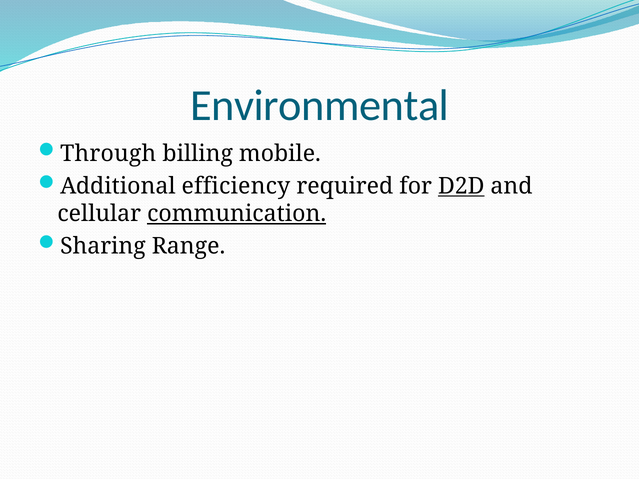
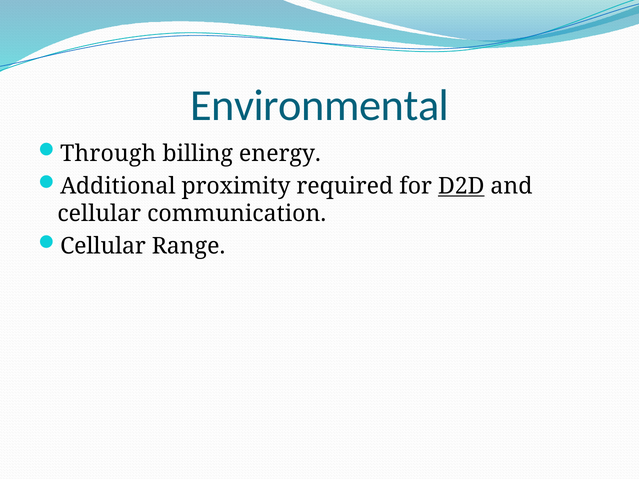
mobile: mobile -> energy (280, 154)
efficiency: efficiency -> proximity (236, 186)
communication underline: present -> none (237, 214)
Sharing: Sharing -> Cellular (103, 246)
